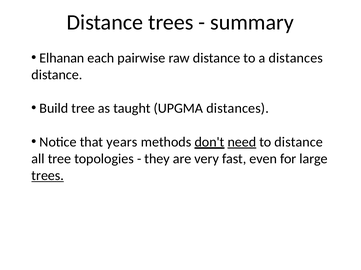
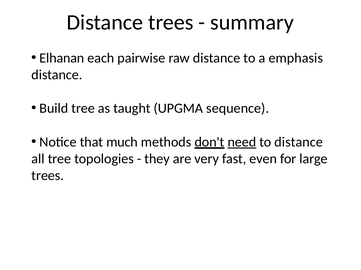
a distances: distances -> emphasis (296, 58)
UPGMA distances: distances -> sequence (238, 109)
years: years -> much (122, 142)
trees underline: present -> none (48, 176)
